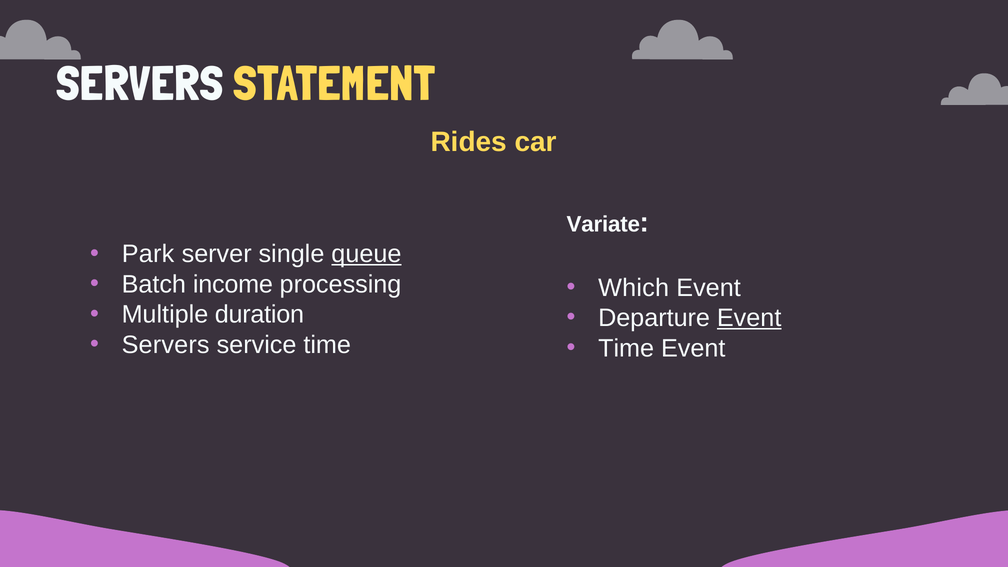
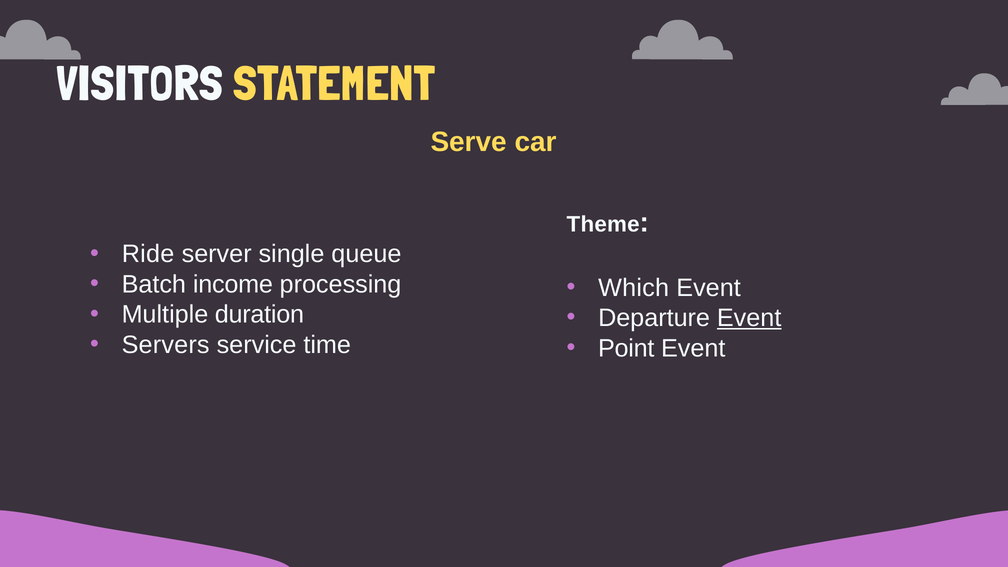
SERVERS: SERVERS -> VISITORS (140, 84)
Rides: Rides -> Serve (469, 142)
Variate: Variate -> Theme (603, 224)
Park: Park -> Ride (148, 254)
queue underline: present -> none (366, 254)
Time: Time -> Point (626, 348)
